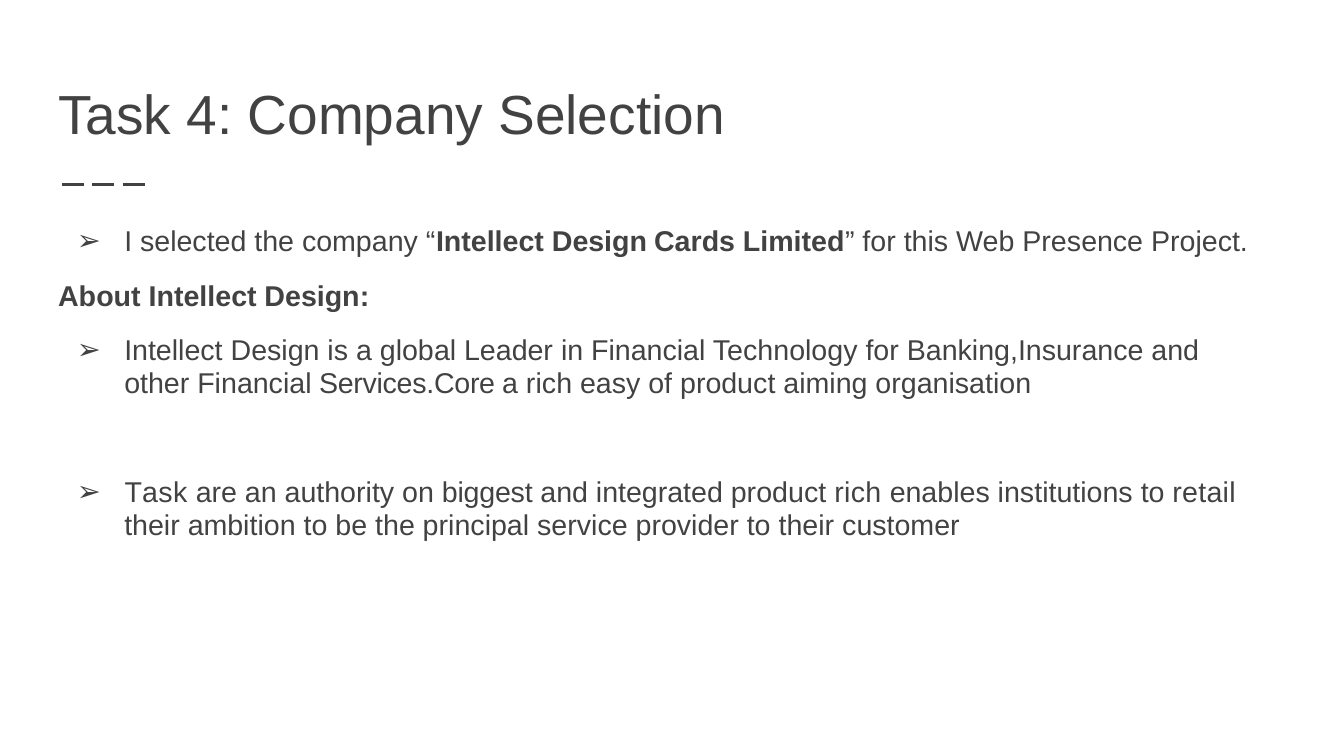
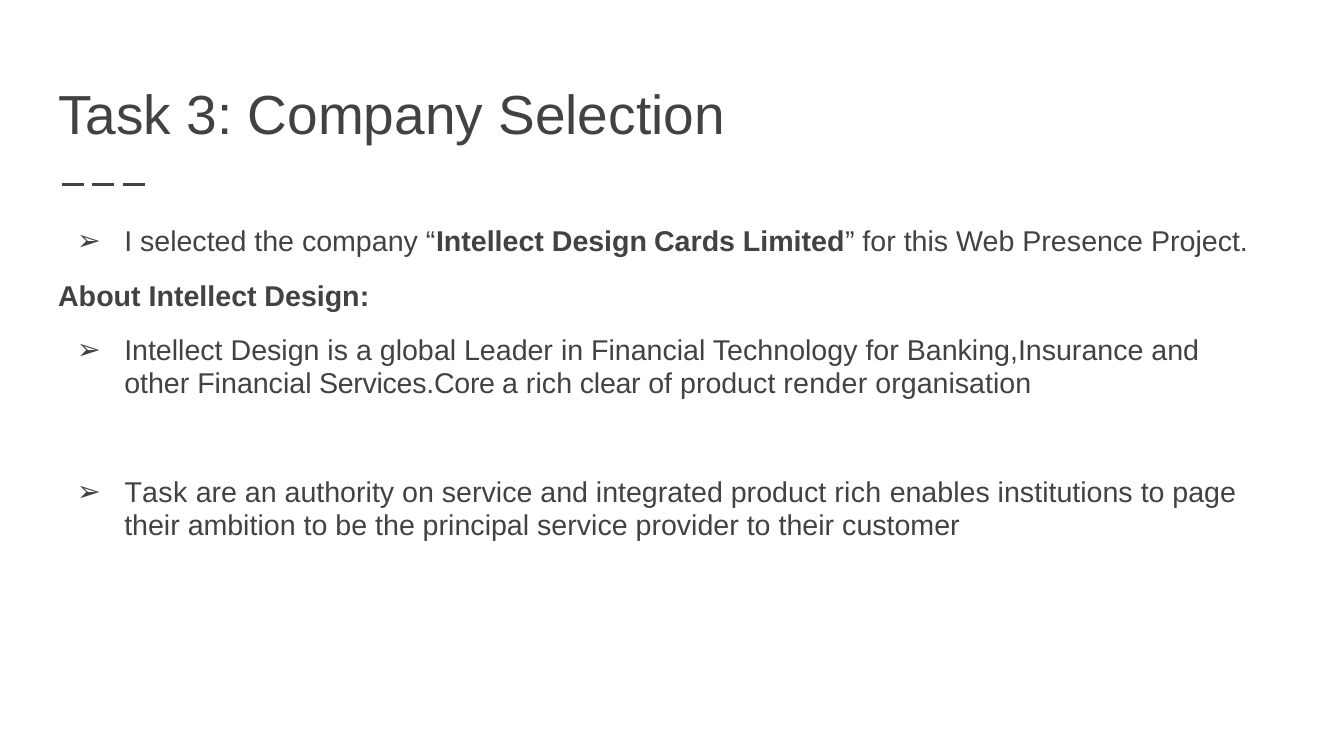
4: 4 -> 3 (209, 117)
easy: easy -> clear (610, 384)
aiming: aiming -> render (825, 384)
on biggest: biggest -> service (487, 493)
retail: retail -> page (1204, 493)
